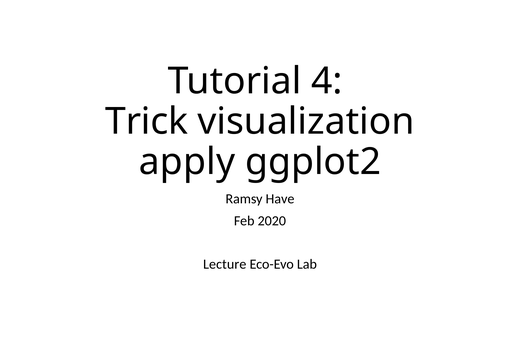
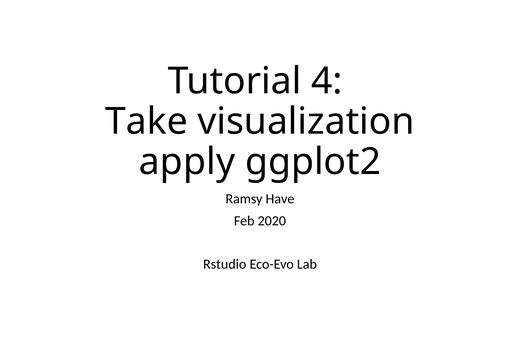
Trick: Trick -> Take (147, 122)
Lecture: Lecture -> Rstudio (225, 264)
